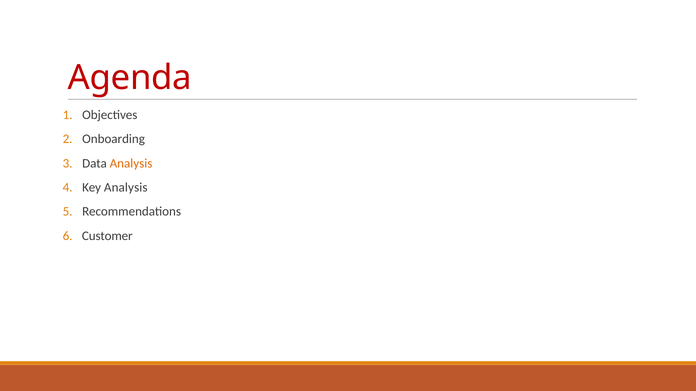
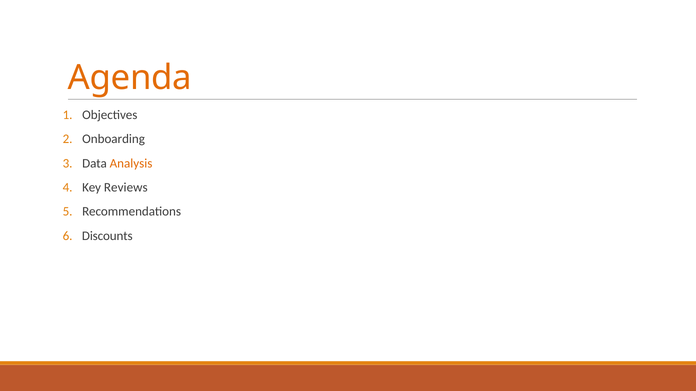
Agenda colour: red -> orange (130, 78)
Key Analysis: Analysis -> Reviews (126, 188)
Customer: Customer -> Discounts (107, 236)
